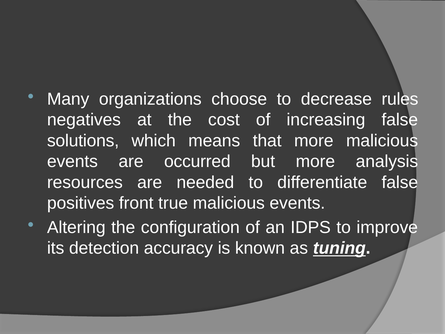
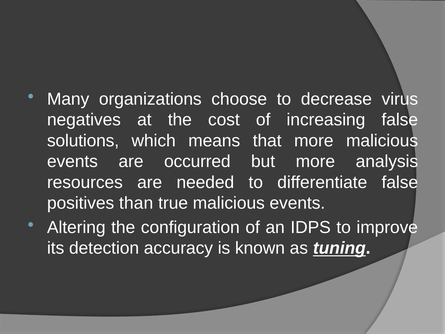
rules: rules -> virus (400, 99)
front: front -> than (136, 203)
